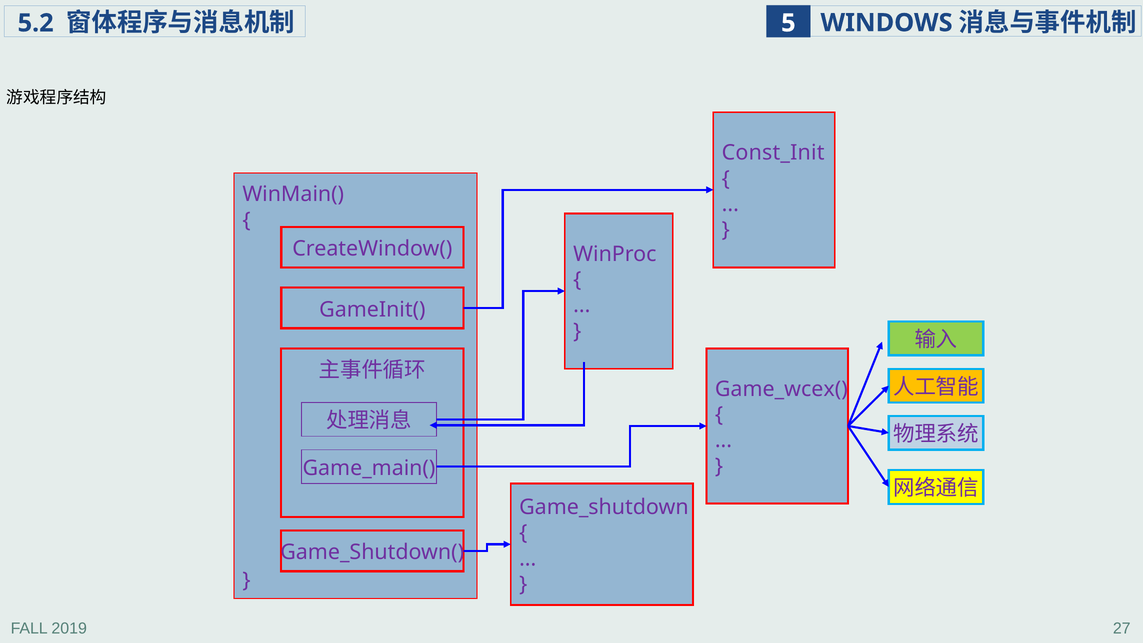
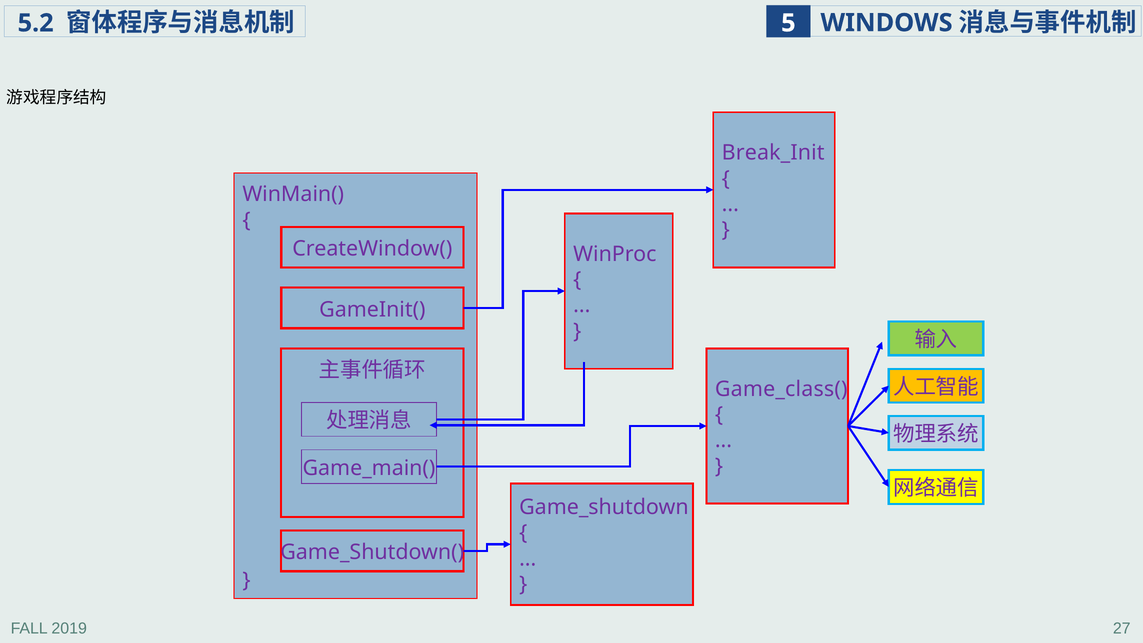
Const_Init: Const_Init -> Break_Init (773, 153)
Game_wcex(: Game_wcex( -> Game_class( (781, 389)
